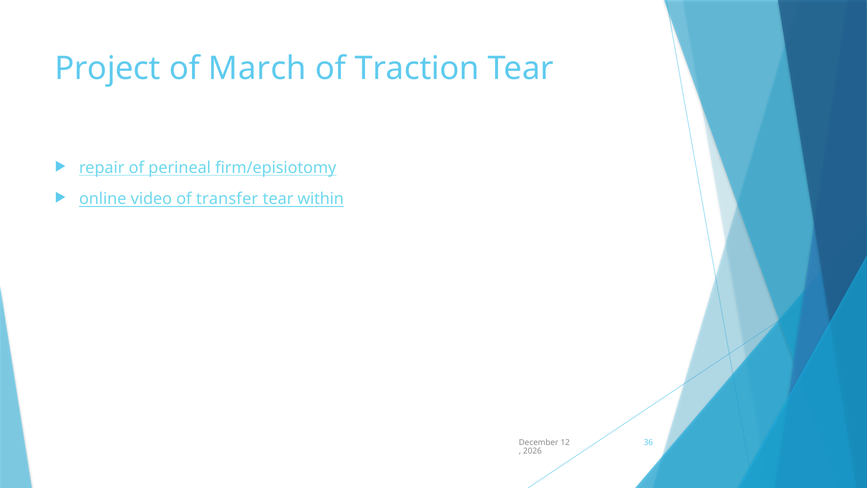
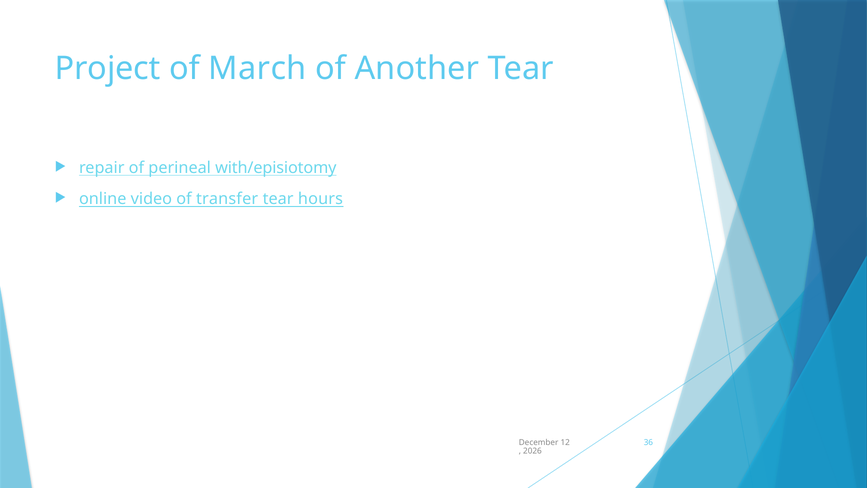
Traction: Traction -> Another (417, 68)
firm/episiotomy: firm/episiotomy -> with/episiotomy (276, 168)
within: within -> hours (320, 199)
